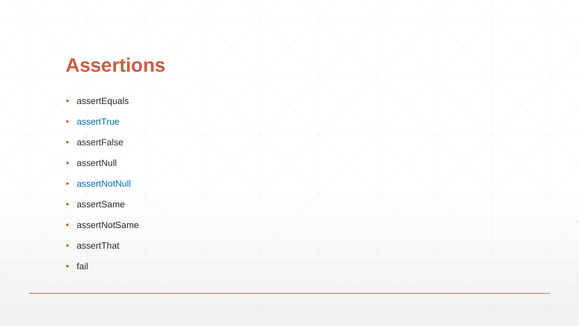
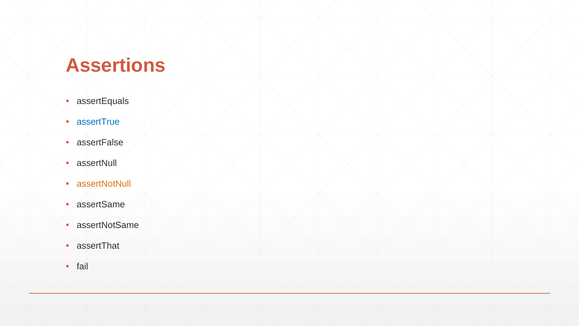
assertNotNull colour: blue -> orange (104, 184)
